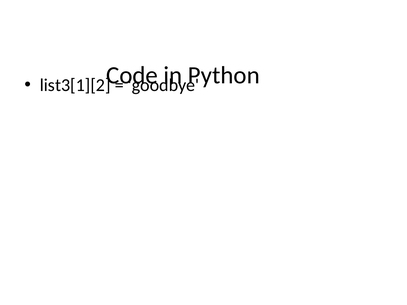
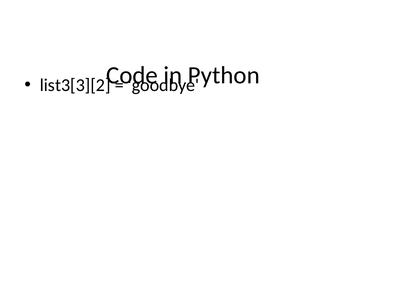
list3[1][2: list3[1][2 -> list3[3][2 (75, 85)
